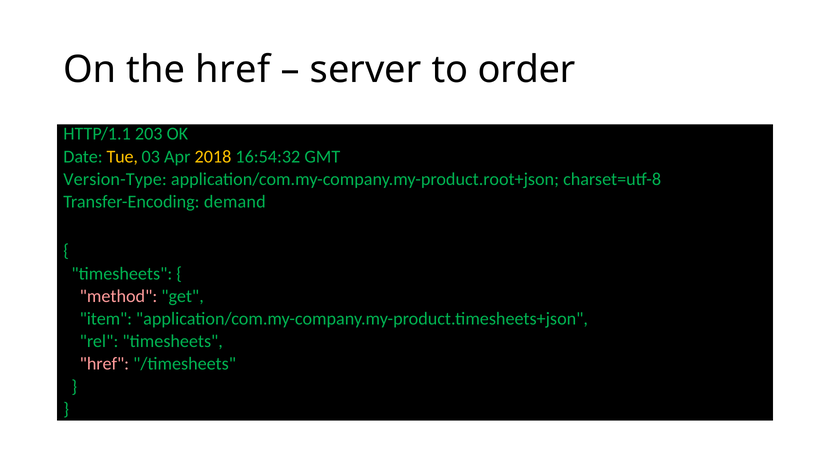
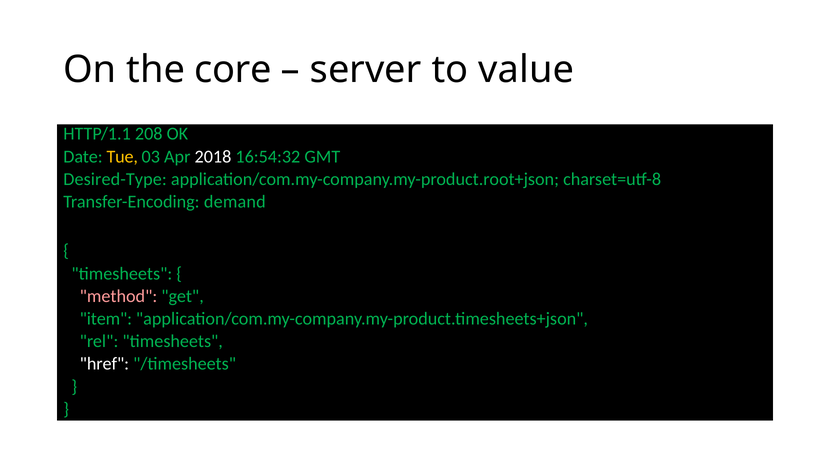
the href: href -> core (233, 70)
order: order -> value (526, 70)
203: 203 -> 208 (149, 134)
2018 colour: yellow -> white (213, 157)
Version-Type: Version-Type -> Desired-Type (115, 179)
href colour: pink -> white (104, 364)
